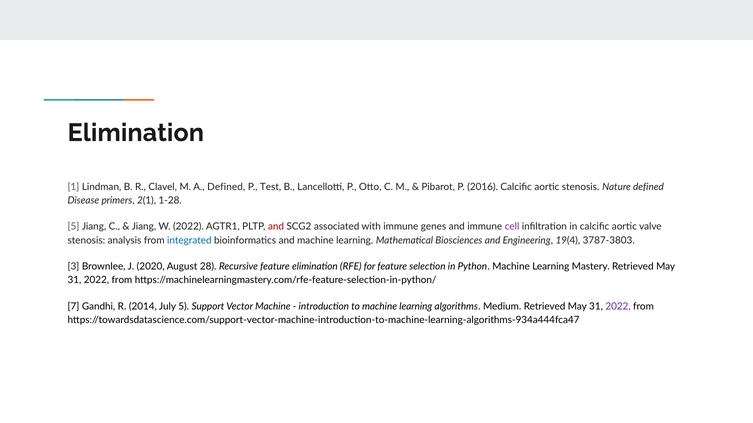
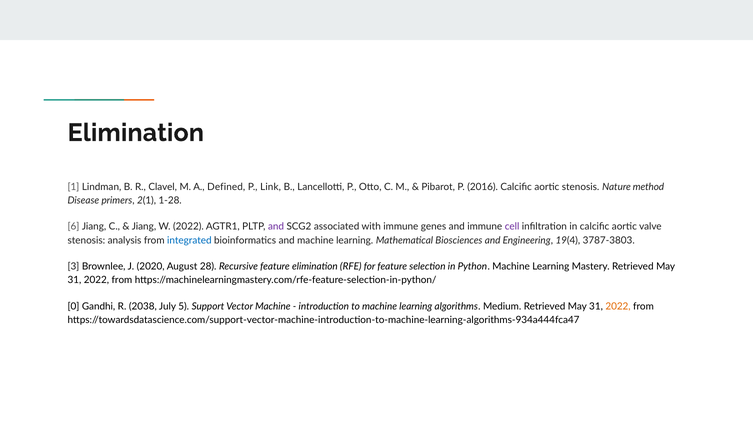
Test: Test -> Link (271, 187)
Nature defined: defined -> method (648, 187)
5: 5 -> 6 (73, 227)
and colour: red -> purple (276, 227)
7: 7 -> 0 (73, 307)
2014: 2014 -> 2038 (143, 307)
2022 colour: purple -> orange (618, 307)
